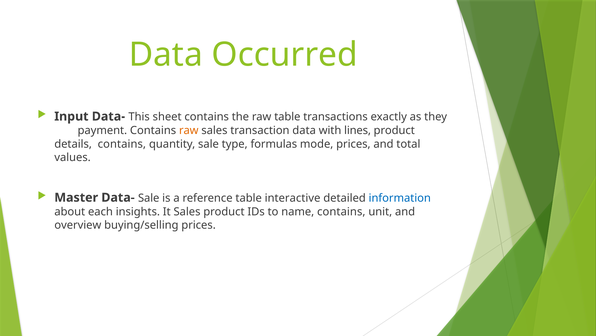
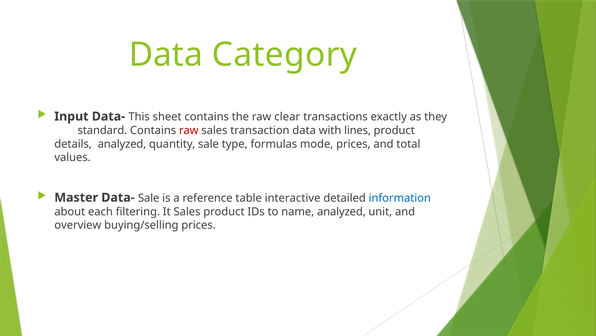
Occurred: Occurred -> Category (284, 54)
raw table: table -> clear (287, 117)
payment: payment -> standard (102, 130)
raw colour: orange -> red (189, 130)
details contains: contains -> analyzed (122, 144)
insights: insights -> filtering (138, 211)
name contains: contains -> analyzed (341, 211)
